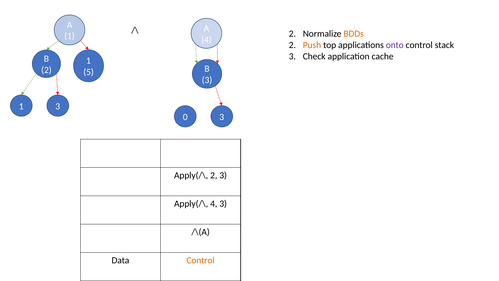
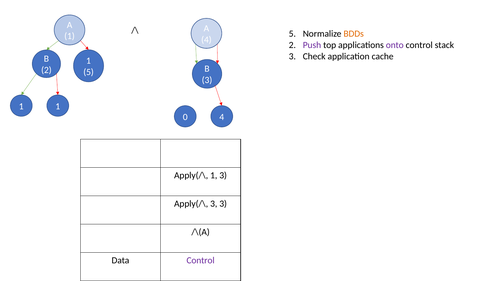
2: 2 -> 5 (292, 34)
Push colour: orange -> purple (312, 45)
1 3: 3 -> 1 (58, 106)
0 3: 3 -> 4 (222, 117)
Apply(/\ 2: 2 -> 1 (214, 175)
Apply(/\ 4: 4 -> 3 (214, 203)
Control colour: orange -> purple (201, 260)
